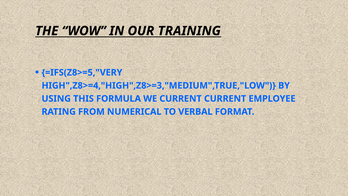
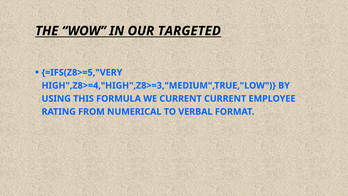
TRAINING: TRAINING -> TARGETED (189, 31)
